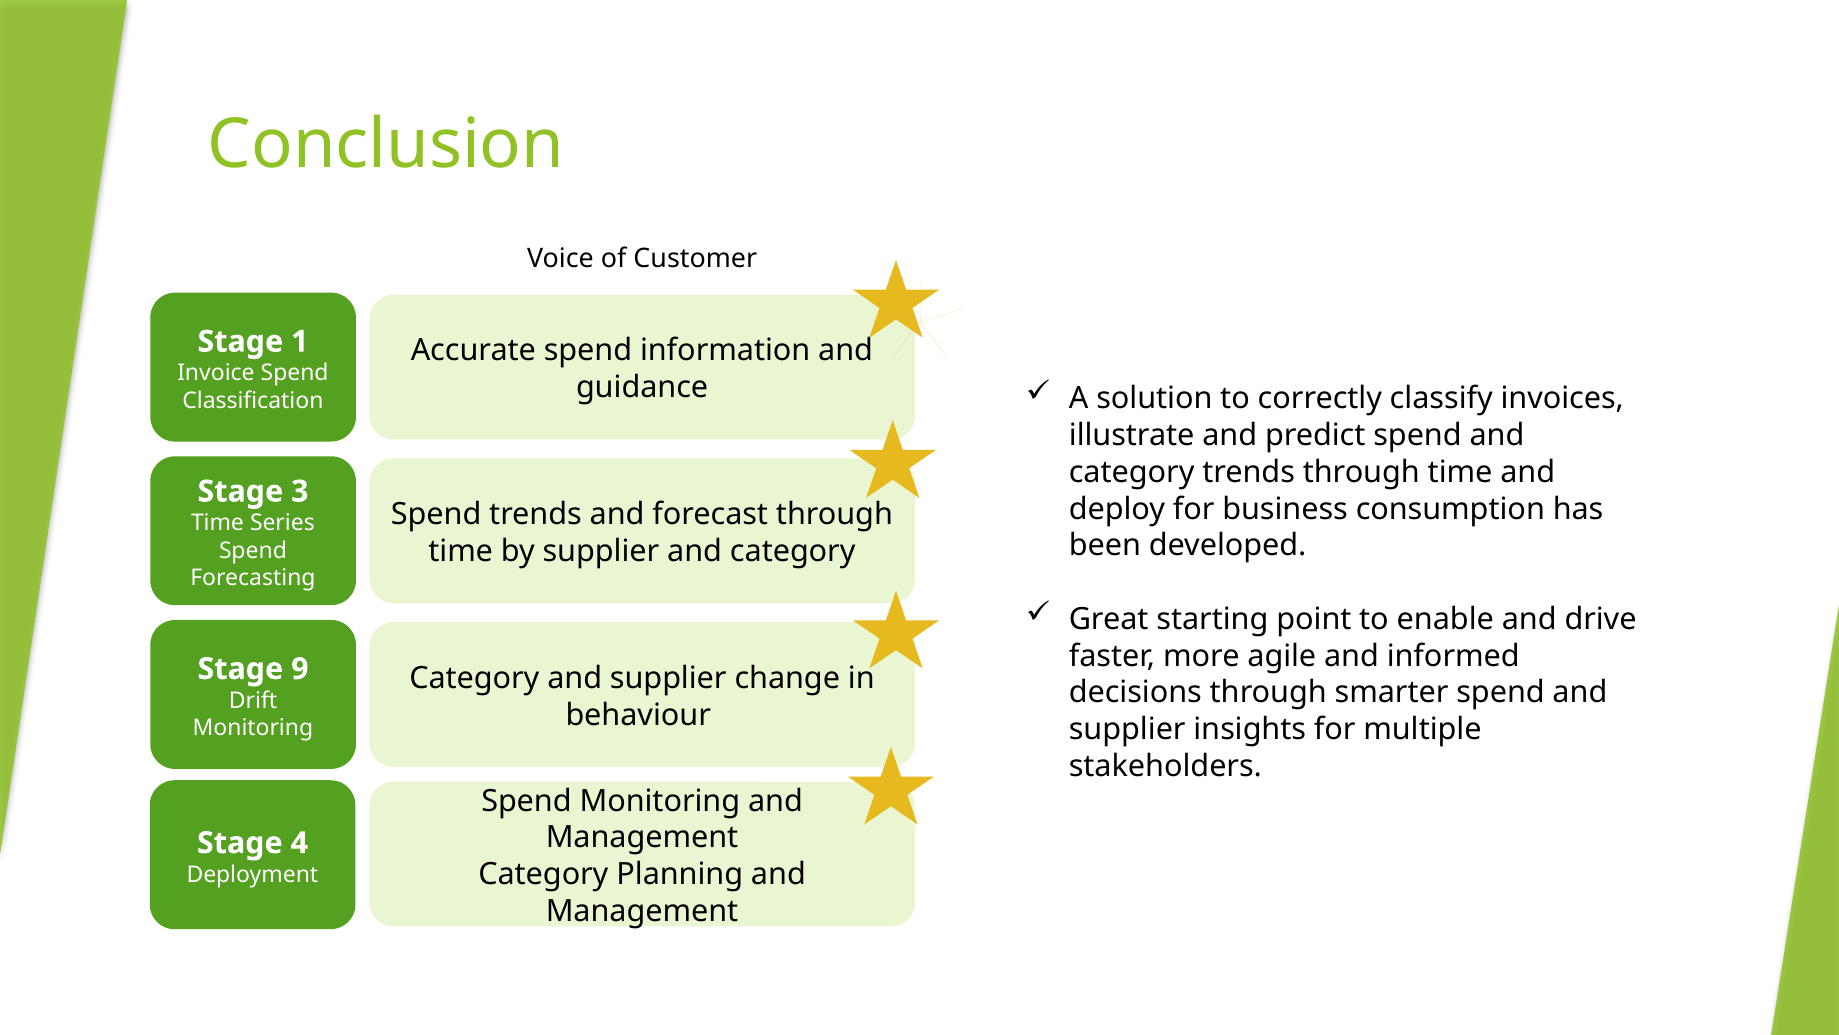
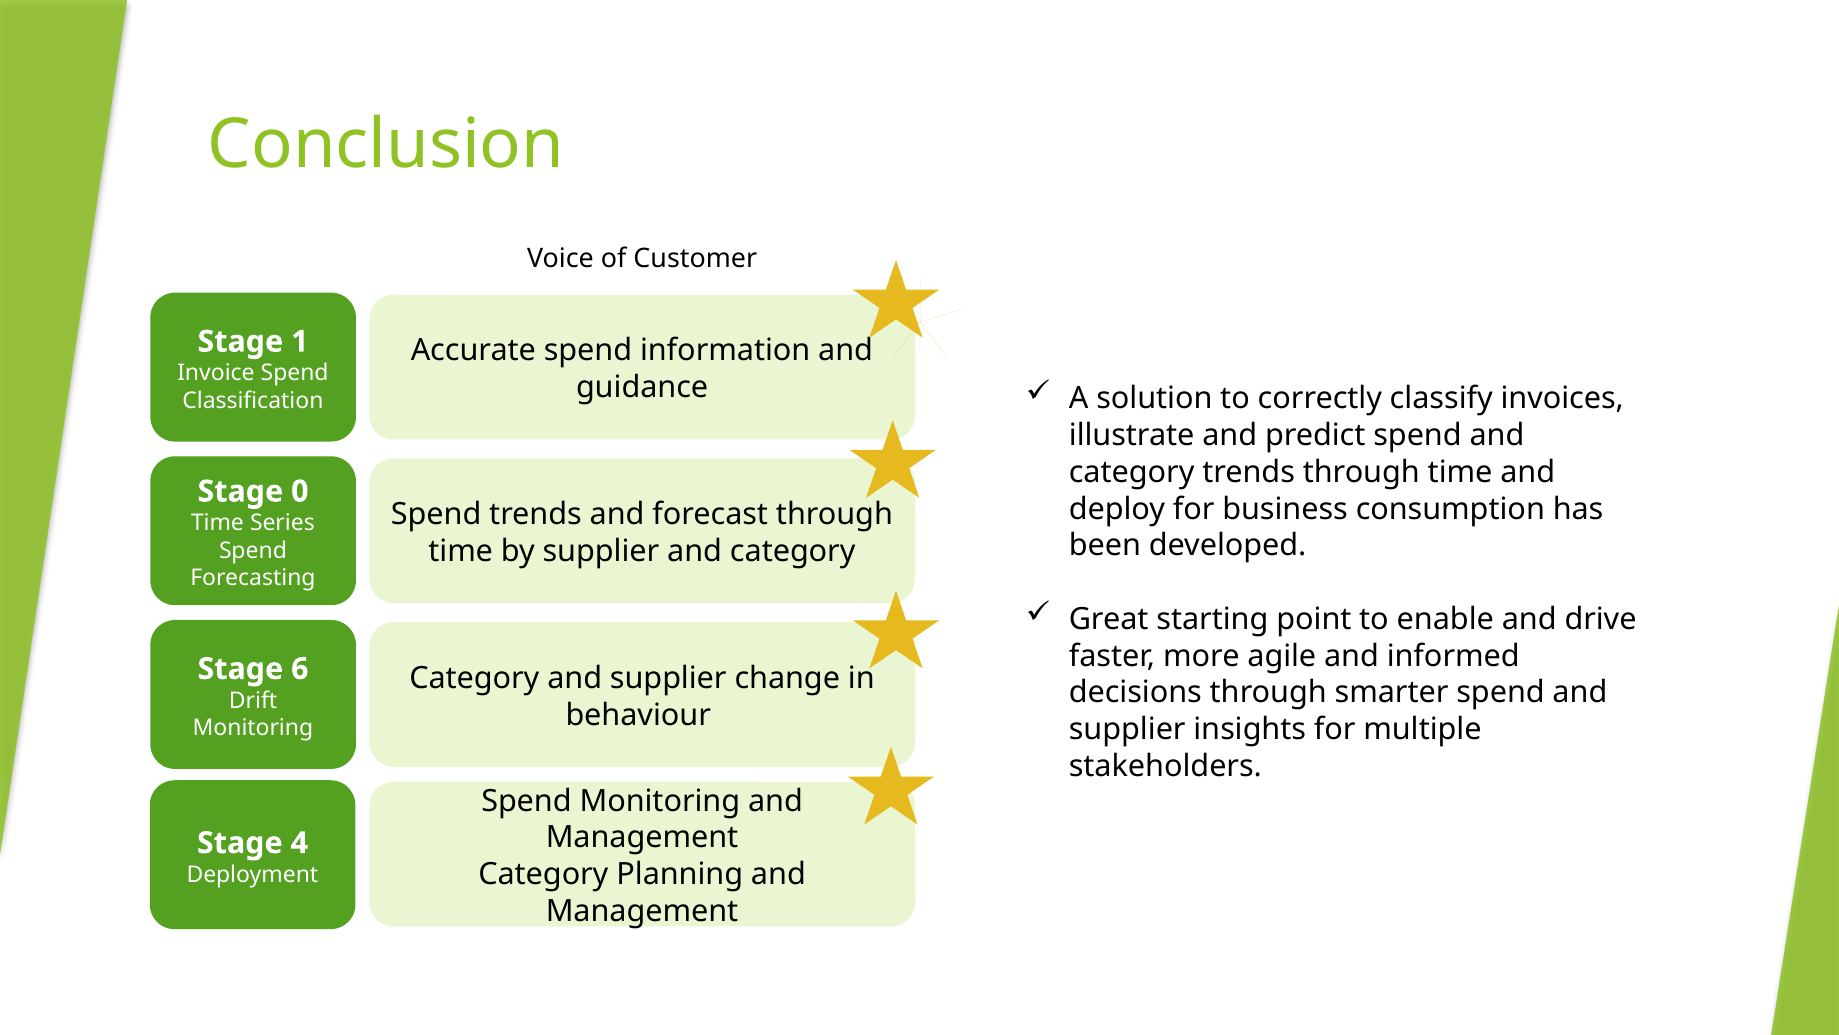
3: 3 -> 0 (300, 491)
9: 9 -> 6 (300, 669)
